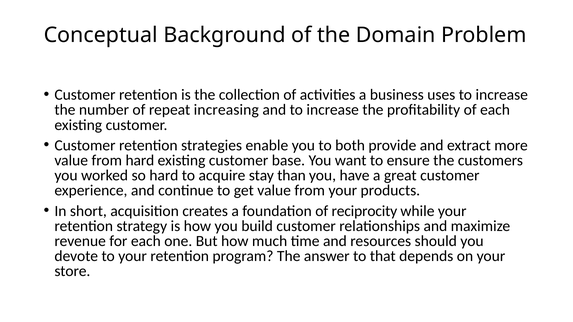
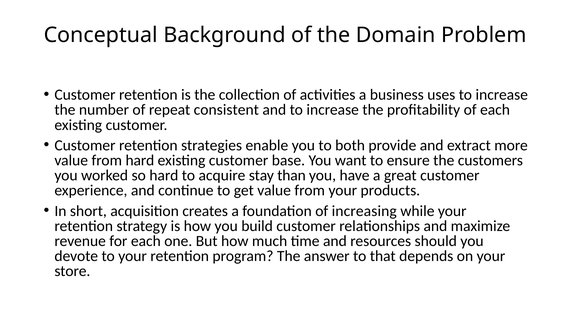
increasing: increasing -> consistent (226, 110)
reciprocity: reciprocity -> increasing (364, 211)
